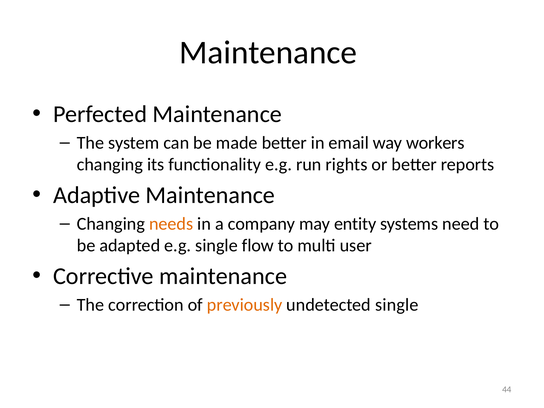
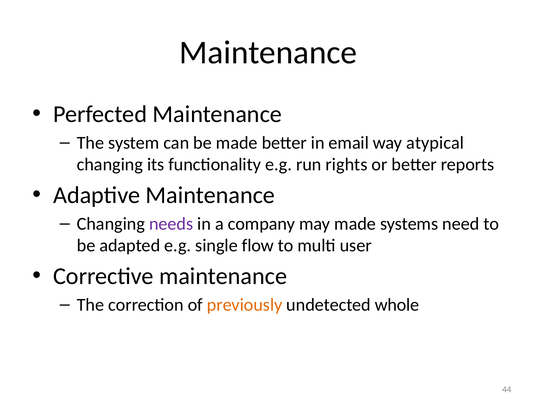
workers: workers -> atypical (435, 143)
needs colour: orange -> purple (171, 224)
may entity: entity -> made (355, 224)
undetected single: single -> whole (397, 305)
